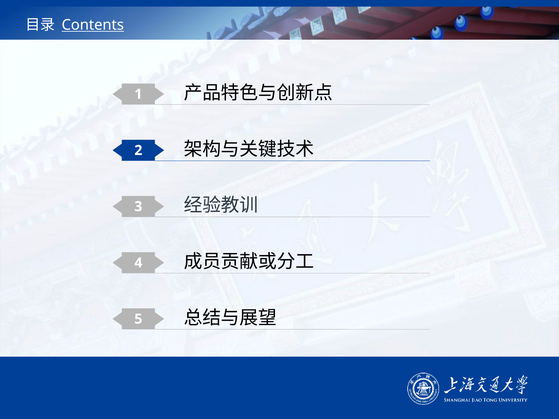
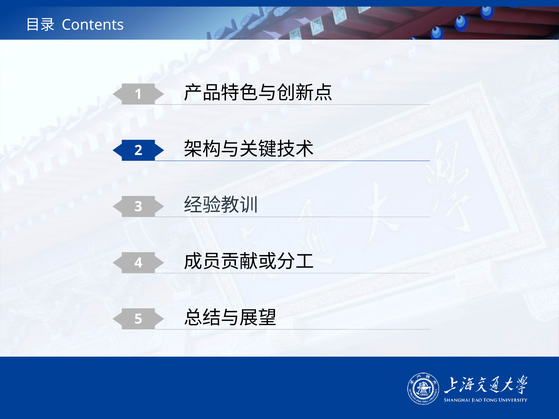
Contents underline: present -> none (93, 25)
